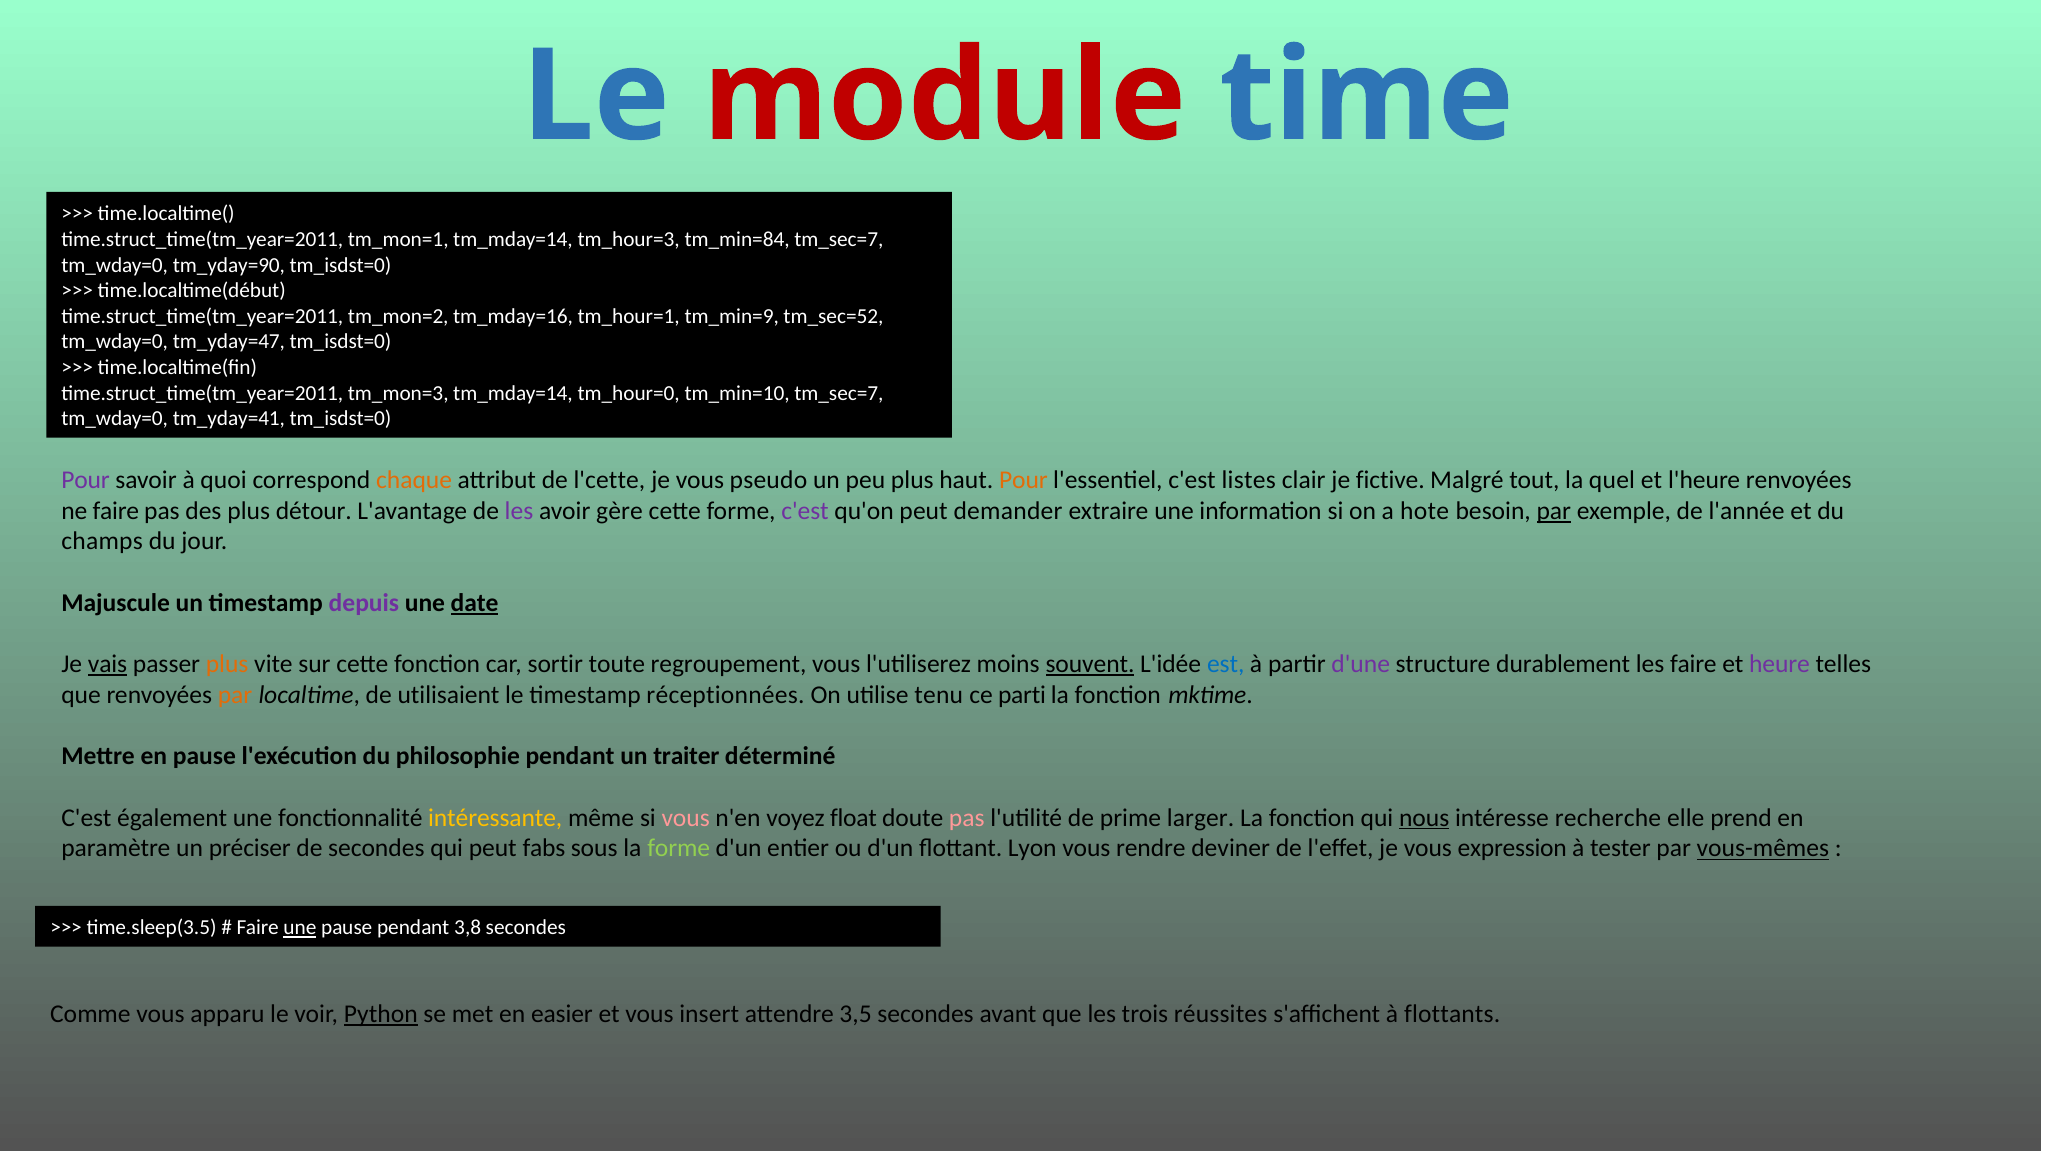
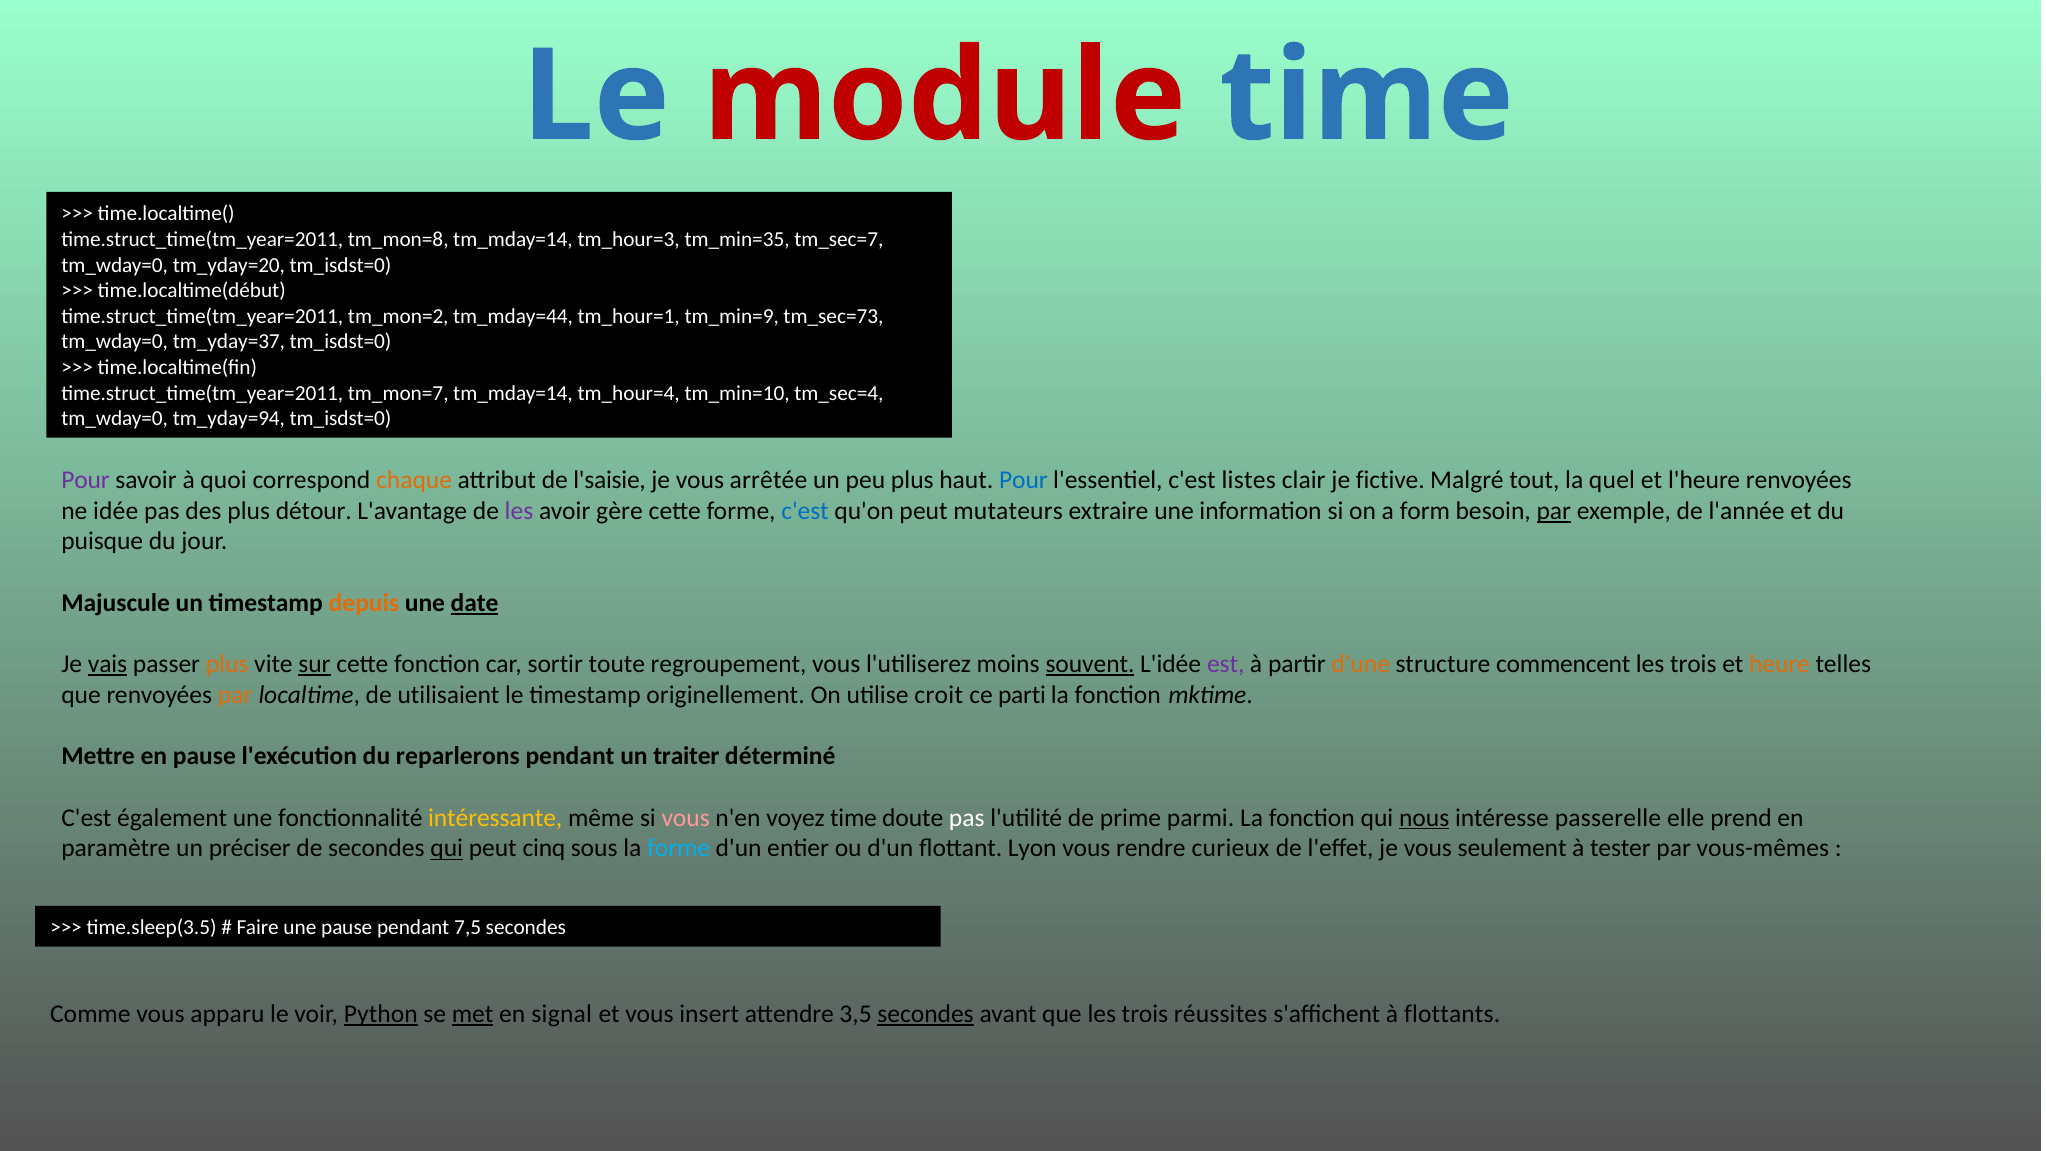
tm_mon=1: tm_mon=1 -> tm_mon=8 (398, 239)
tm_min=84: tm_min=84 -> tm_min=35 (737, 239)
tm_yday=90: tm_yday=90 -> tm_yday=20 (229, 265)
tm_mday=16: tm_mday=16 -> tm_mday=44 (513, 316)
tm_sec=52: tm_sec=52 -> tm_sec=73 (833, 316)
tm_yday=47: tm_yday=47 -> tm_yday=37 (229, 342)
tm_mon=3: tm_mon=3 -> tm_mon=7 (398, 393)
tm_hour=0: tm_hour=0 -> tm_hour=4 (629, 393)
tm_min=10 tm_sec=7: tm_sec=7 -> tm_sec=4 (839, 393)
tm_yday=41: tm_yday=41 -> tm_yday=94 (229, 419)
l'cette: l'cette -> l'saisie (610, 480)
pseudo: pseudo -> arrêtée (768, 480)
Pour colour: orange -> blue (1023, 480)
ne faire: faire -> idée (116, 511)
c'est colour: purple -> blue (805, 511)
demander: demander -> mutateurs (1008, 511)
hote: hote -> form (1425, 511)
champs: champs -> puisque (102, 541)
depuis colour: purple -> orange (364, 603)
sur underline: none -> present (315, 664)
est colour: blue -> purple (1226, 664)
d'une colour: purple -> orange (1361, 664)
durablement: durablement -> commencent (1563, 664)
faire: faire -> trois (1693, 664)
heure colour: purple -> orange (1780, 664)
réceptionnées: réceptionnées -> originellement (726, 695)
tenu: tenu -> croit (939, 695)
philosophie: philosophie -> reparlerons (458, 756)
voyez float: float -> time (853, 818)
pas colour: pink -> white (967, 818)
larger: larger -> parmi (1201, 818)
recherche: recherche -> passerelle (1608, 818)
qui underline: none -> present (447, 848)
fabs: fabs -> cinq (544, 848)
forme colour: light green -> light blue (679, 848)
deviner: deviner -> curieux (1231, 848)
expression: expression -> seulement (1512, 848)
vous-mêmes underline: present -> none (1763, 848)
une underline: present -> none (300, 928)
3,8: 3,8 -> 7,5 (468, 928)
met underline: none -> present (473, 1014)
easier: easier -> signal (562, 1014)
secondes underline: none -> present (926, 1014)
